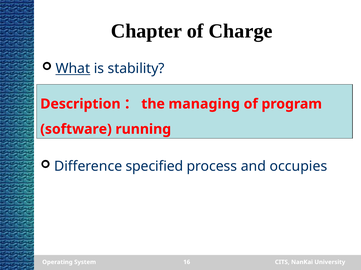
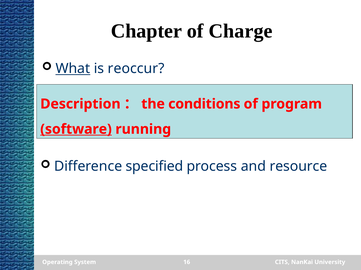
stability: stability -> reoccur (136, 69)
managing: managing -> conditions (204, 104)
software underline: none -> present (76, 129)
occupies: occupies -> resource (298, 167)
